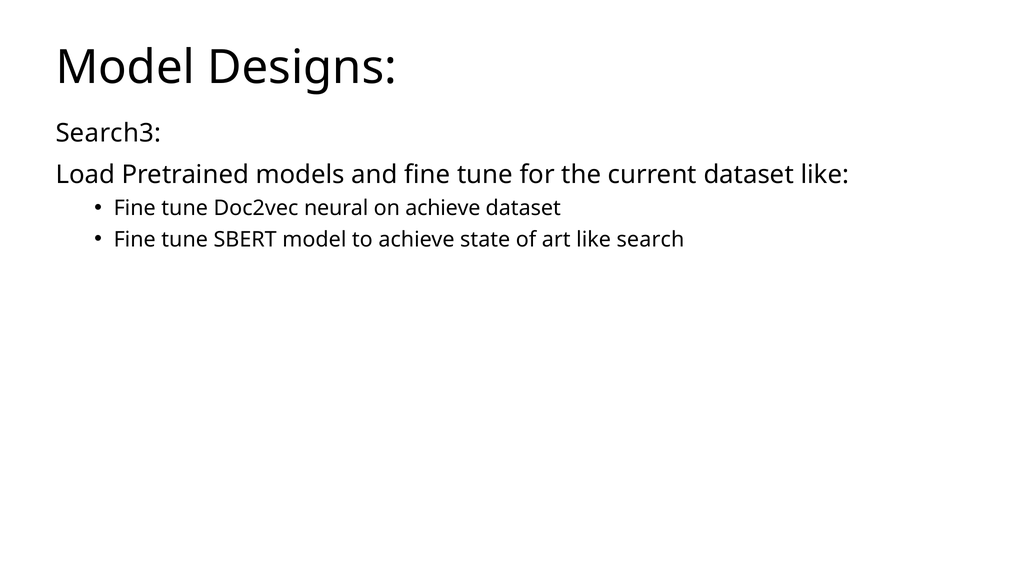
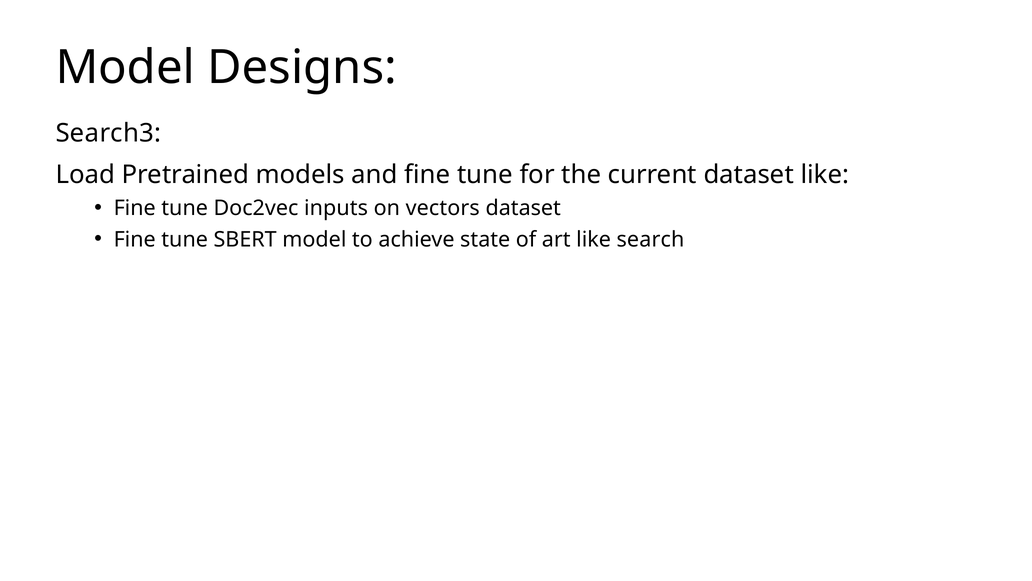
neural: neural -> inputs (336, 208)
on achieve: achieve -> vectors (443, 208)
